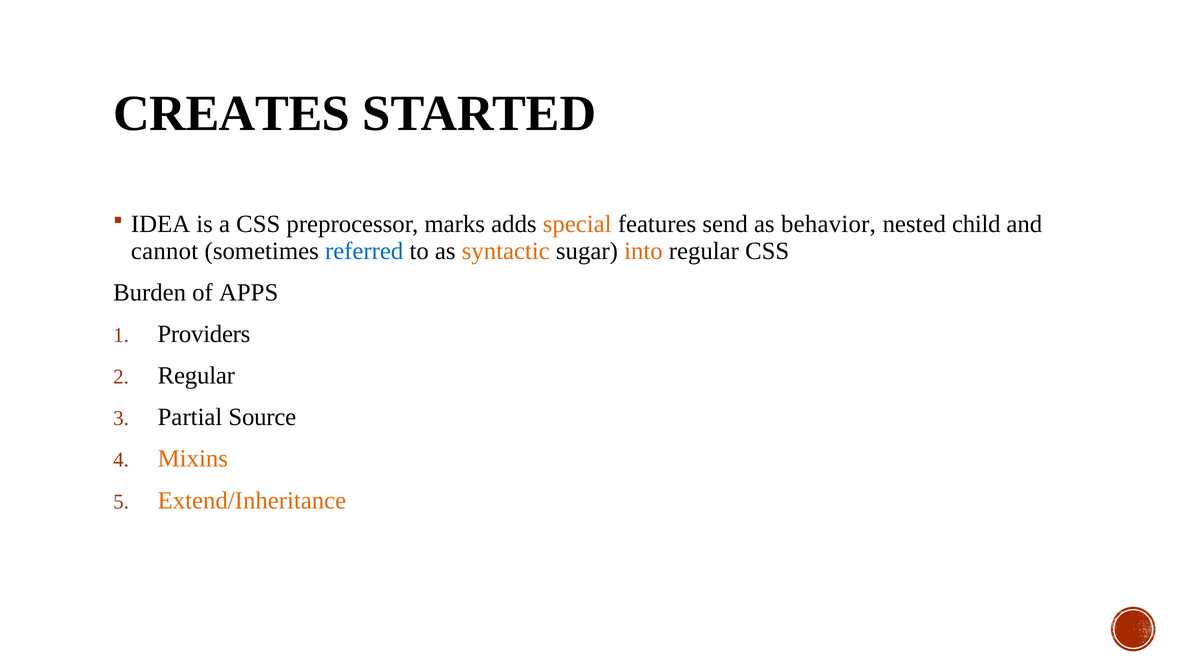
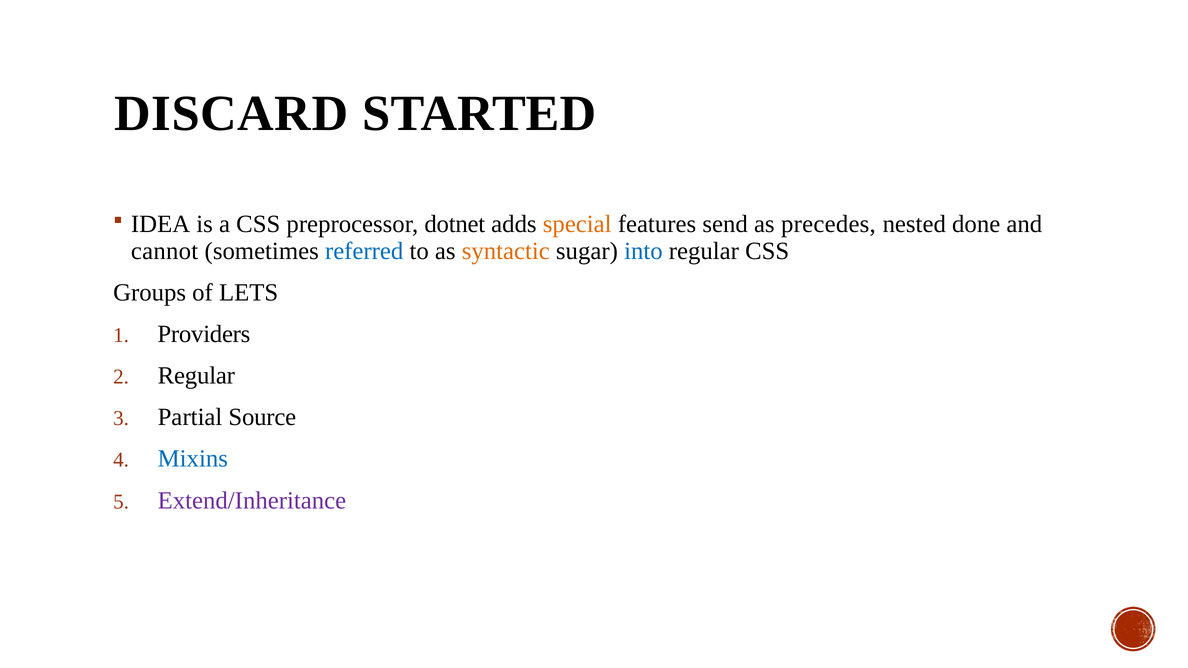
CREATES: CREATES -> DISCARD (231, 114)
marks: marks -> dotnet (455, 224)
behavior: behavior -> precedes (828, 224)
child: child -> done (976, 224)
into colour: orange -> blue (643, 251)
Burden: Burden -> Groups (150, 293)
APPS: APPS -> LETS (249, 293)
Mixins colour: orange -> blue (193, 459)
Extend/Inheritance colour: orange -> purple (252, 501)
